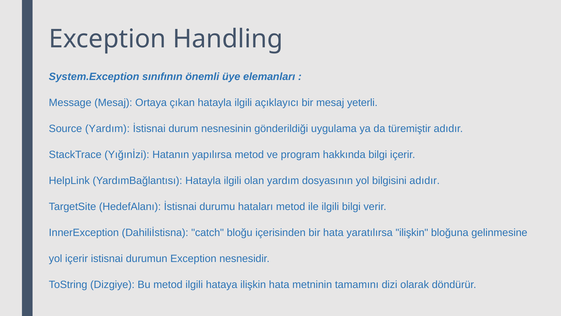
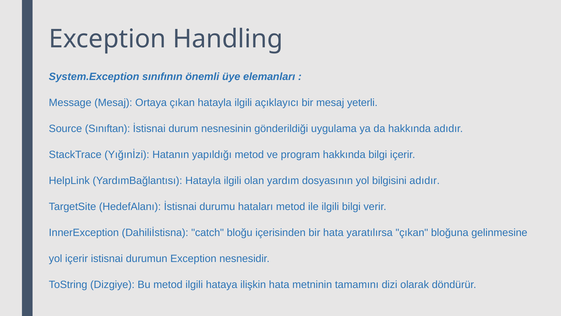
Source Yardım: Yardım -> Sınıftan (108, 129)
da türemiştir: türemiştir -> hakkında (409, 129)
yapılırsa: yapılırsa -> yapıldığı (212, 155)
yaratılırsa ilişkin: ilişkin -> çıkan (412, 232)
